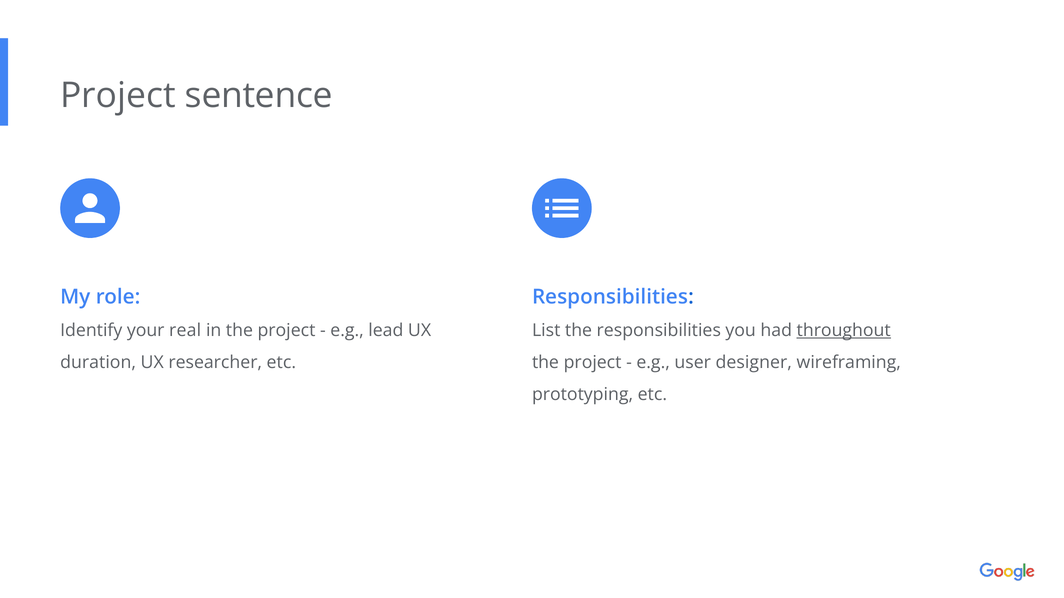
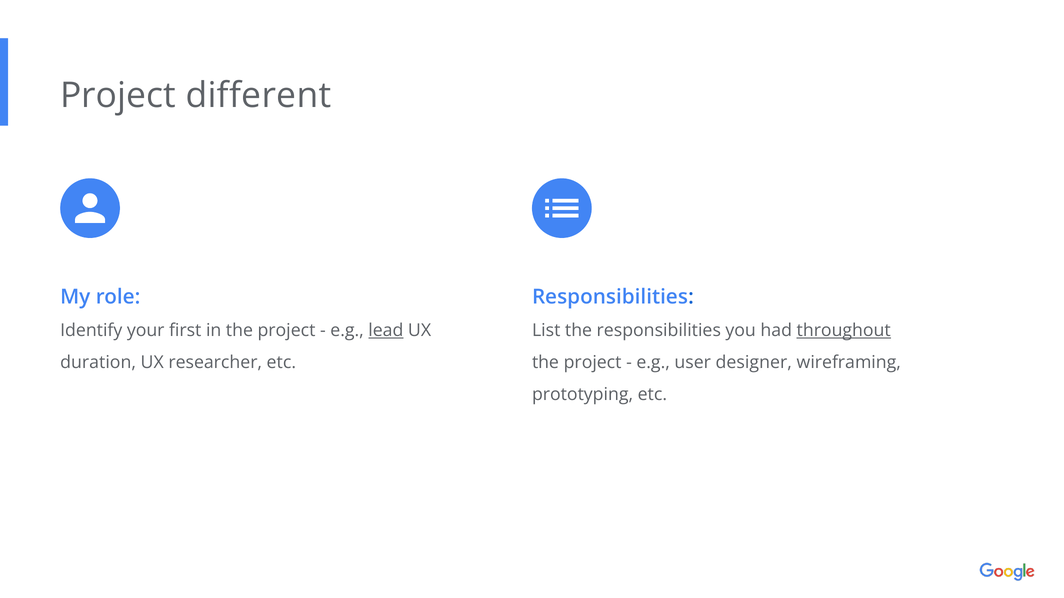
sentence: sentence -> different (258, 95)
real: real -> first (185, 331)
lead underline: none -> present (386, 331)
